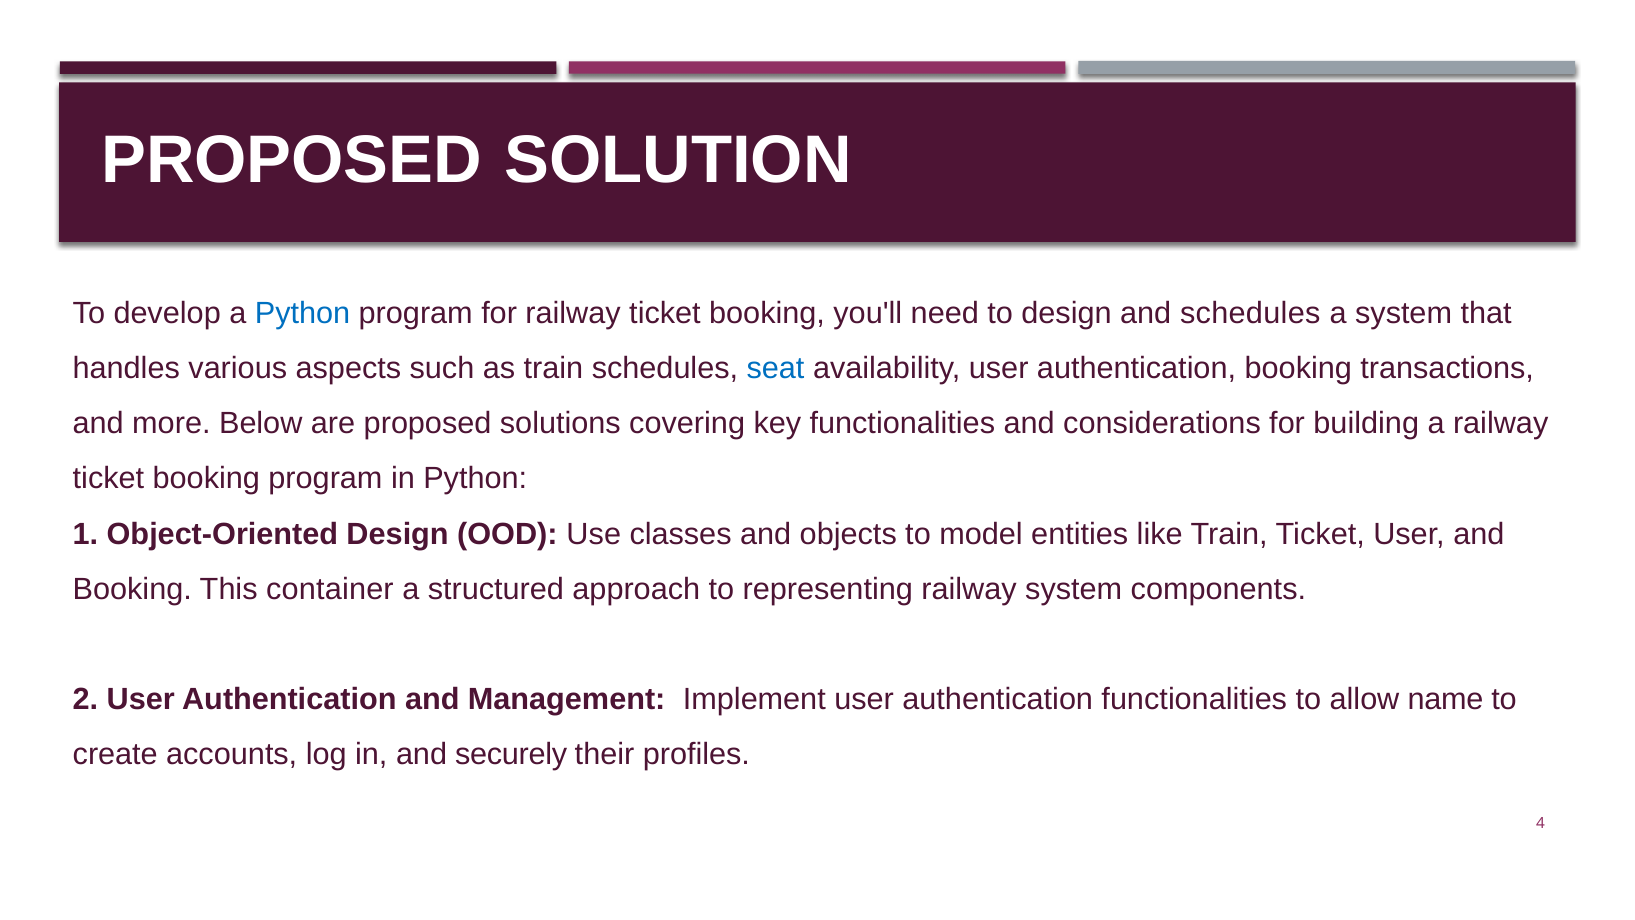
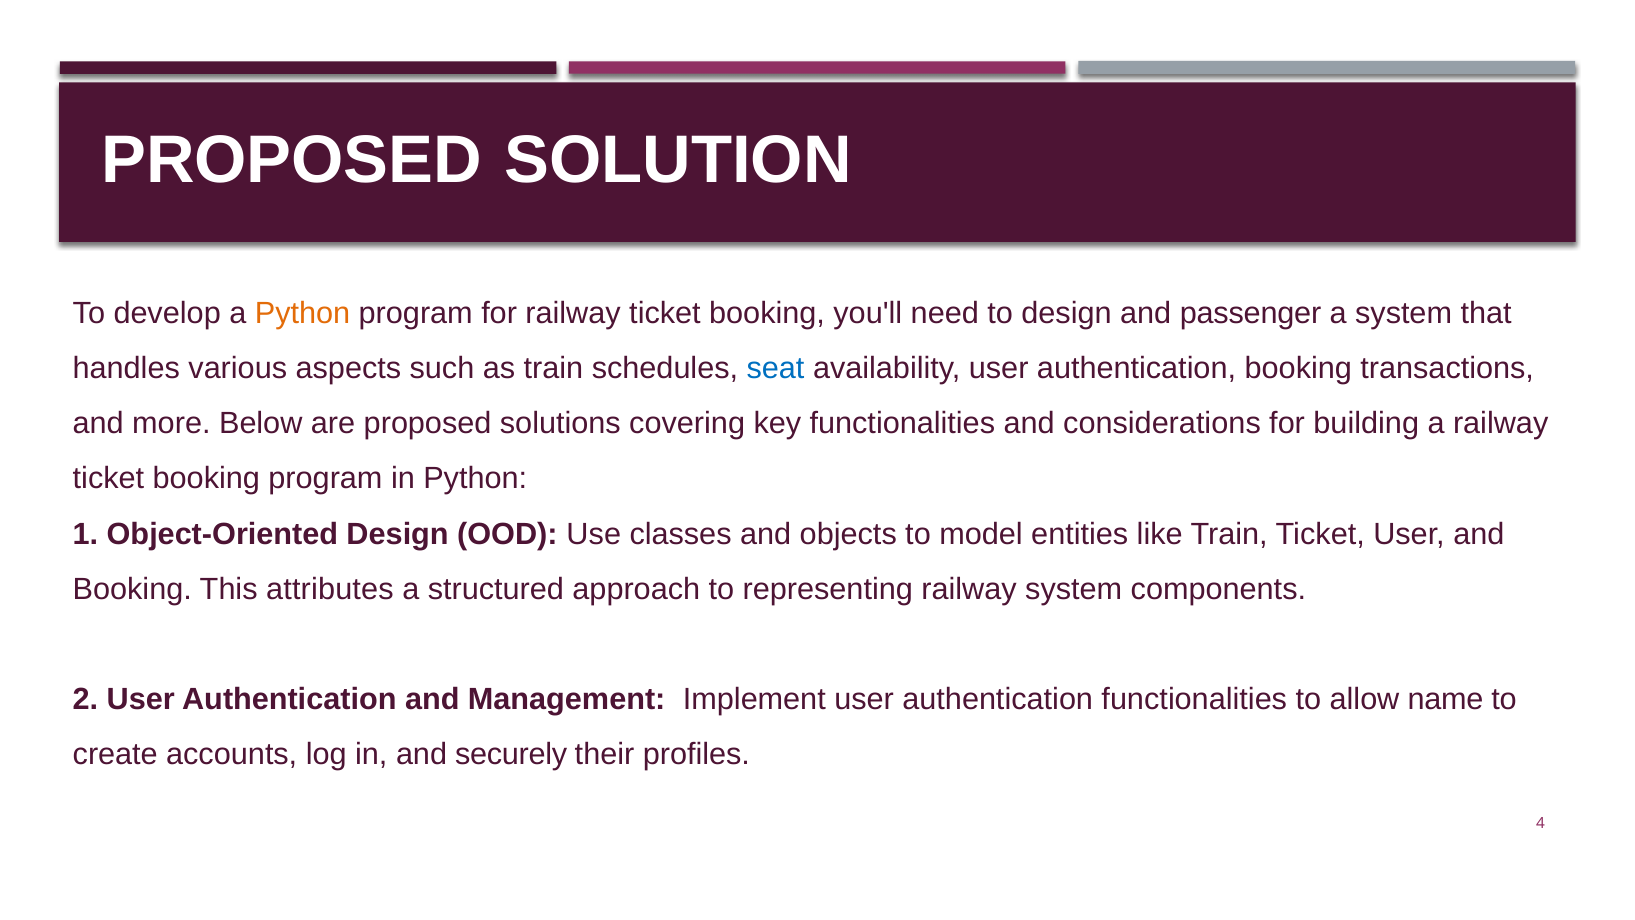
Python colour: blue -> orange (303, 313)
and schedules: schedules -> passenger (1251, 313)
container: container -> attributes (330, 589)
